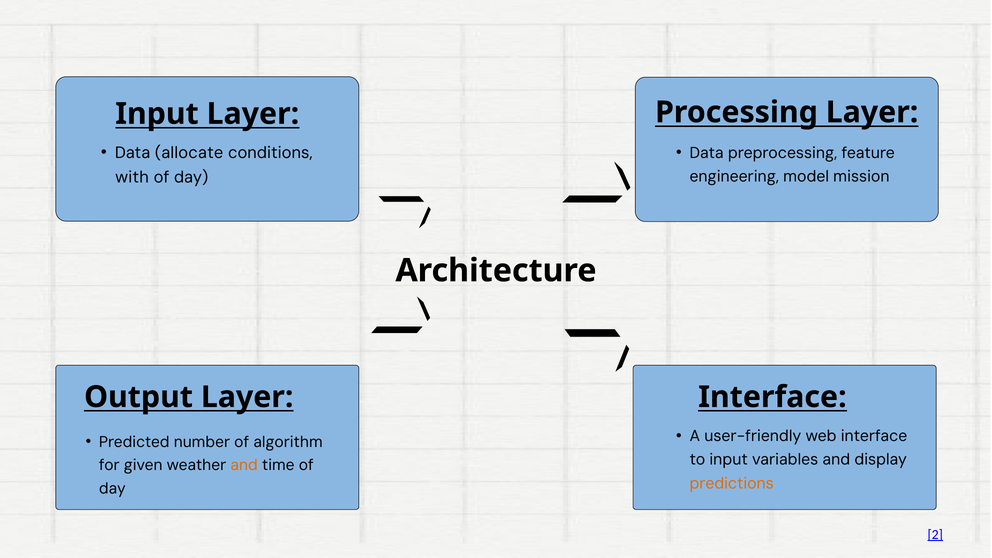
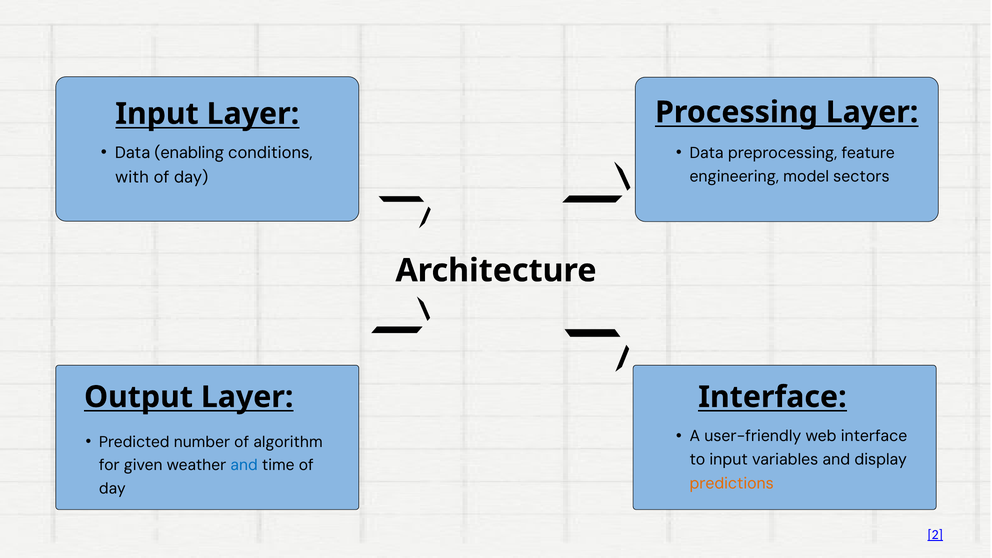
allocate: allocate -> enabling (189, 153)
mission: mission -> sectors (861, 177)
and colour: orange -> blue (244, 465)
